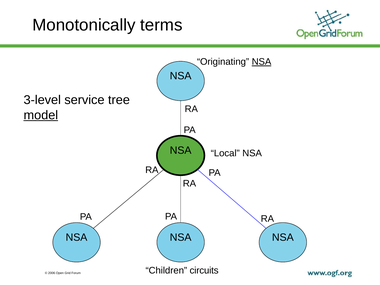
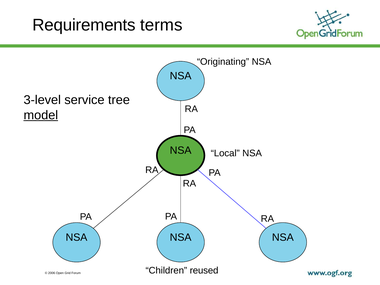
Monotonically: Monotonically -> Requirements (84, 25)
NSA underline: present -> none (262, 62)
circuits: circuits -> reused (204, 270)
